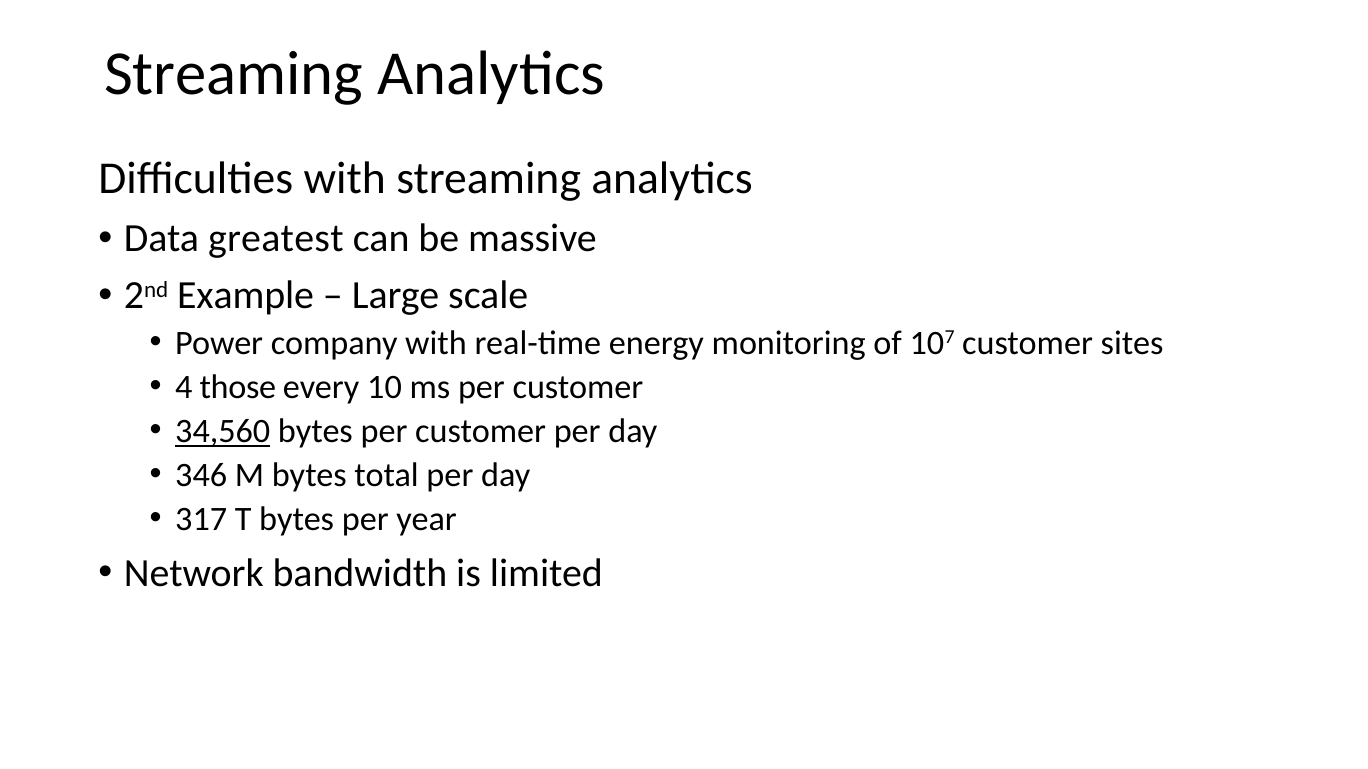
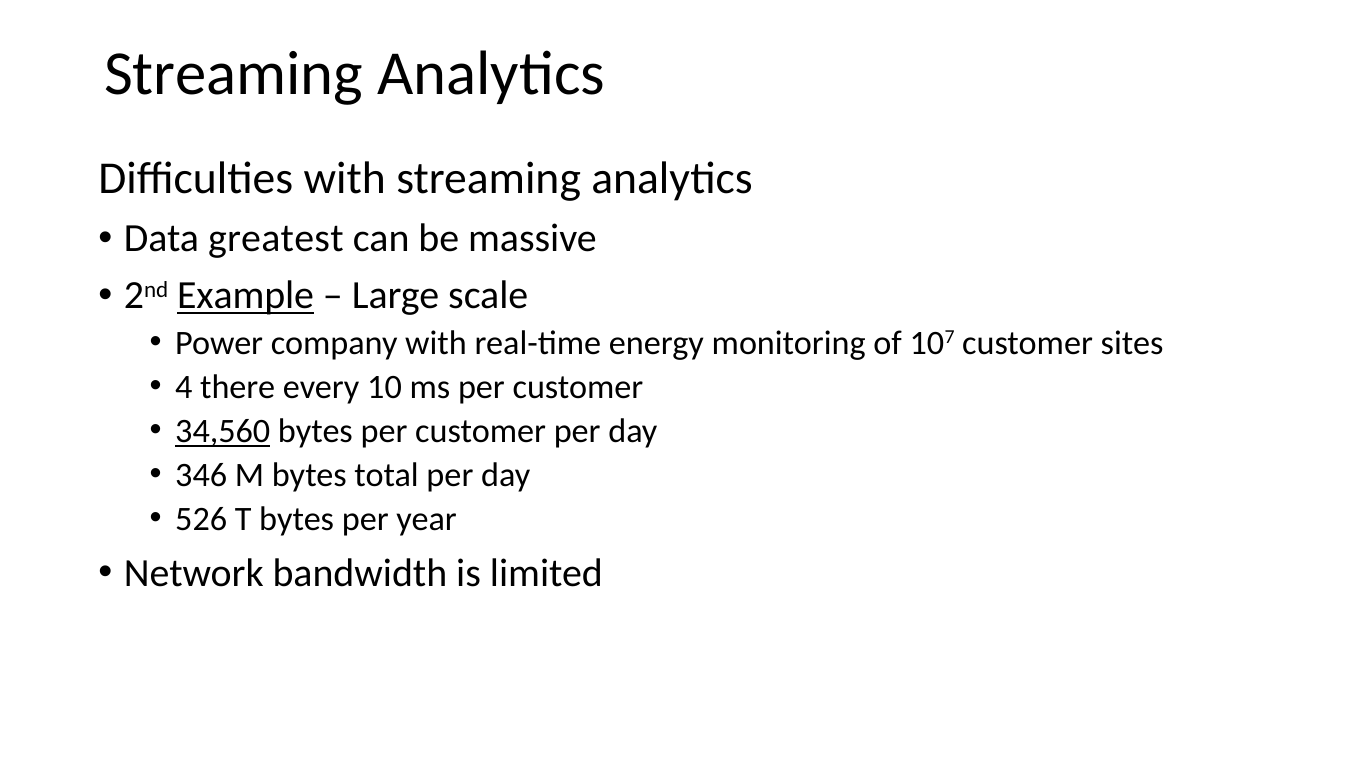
Example underline: none -> present (246, 296)
those: those -> there (238, 387)
317: 317 -> 526 (201, 519)
